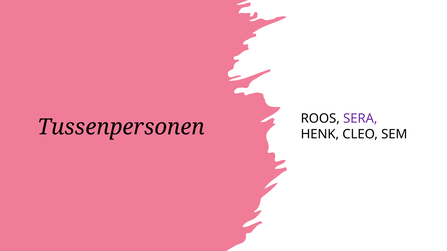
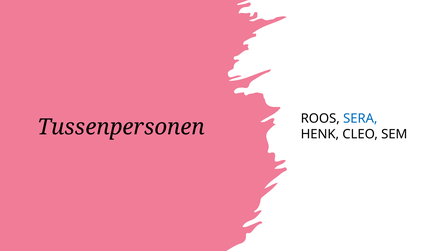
SERA colour: purple -> blue (360, 119)
